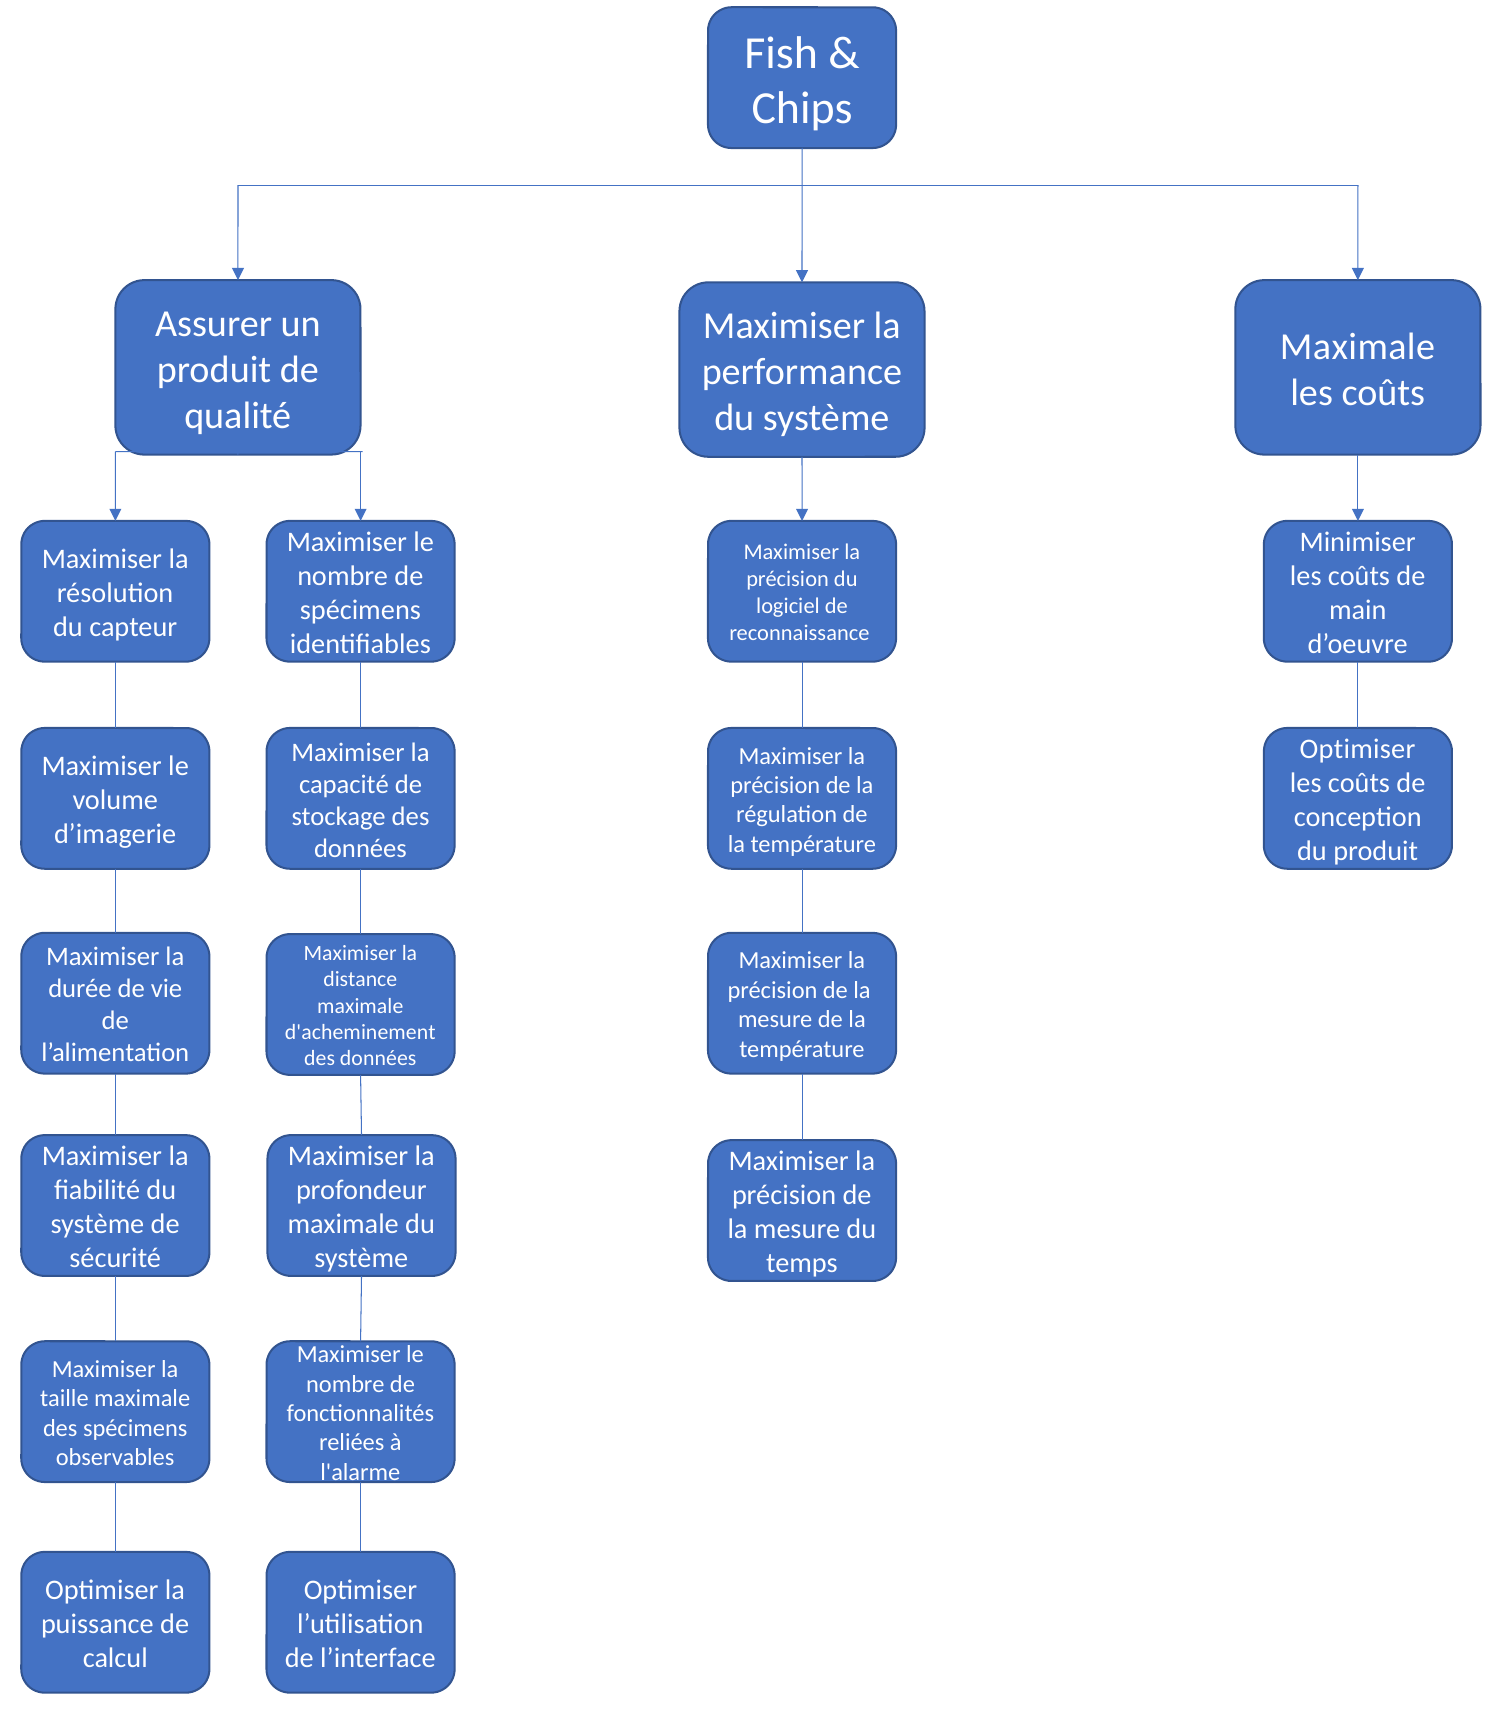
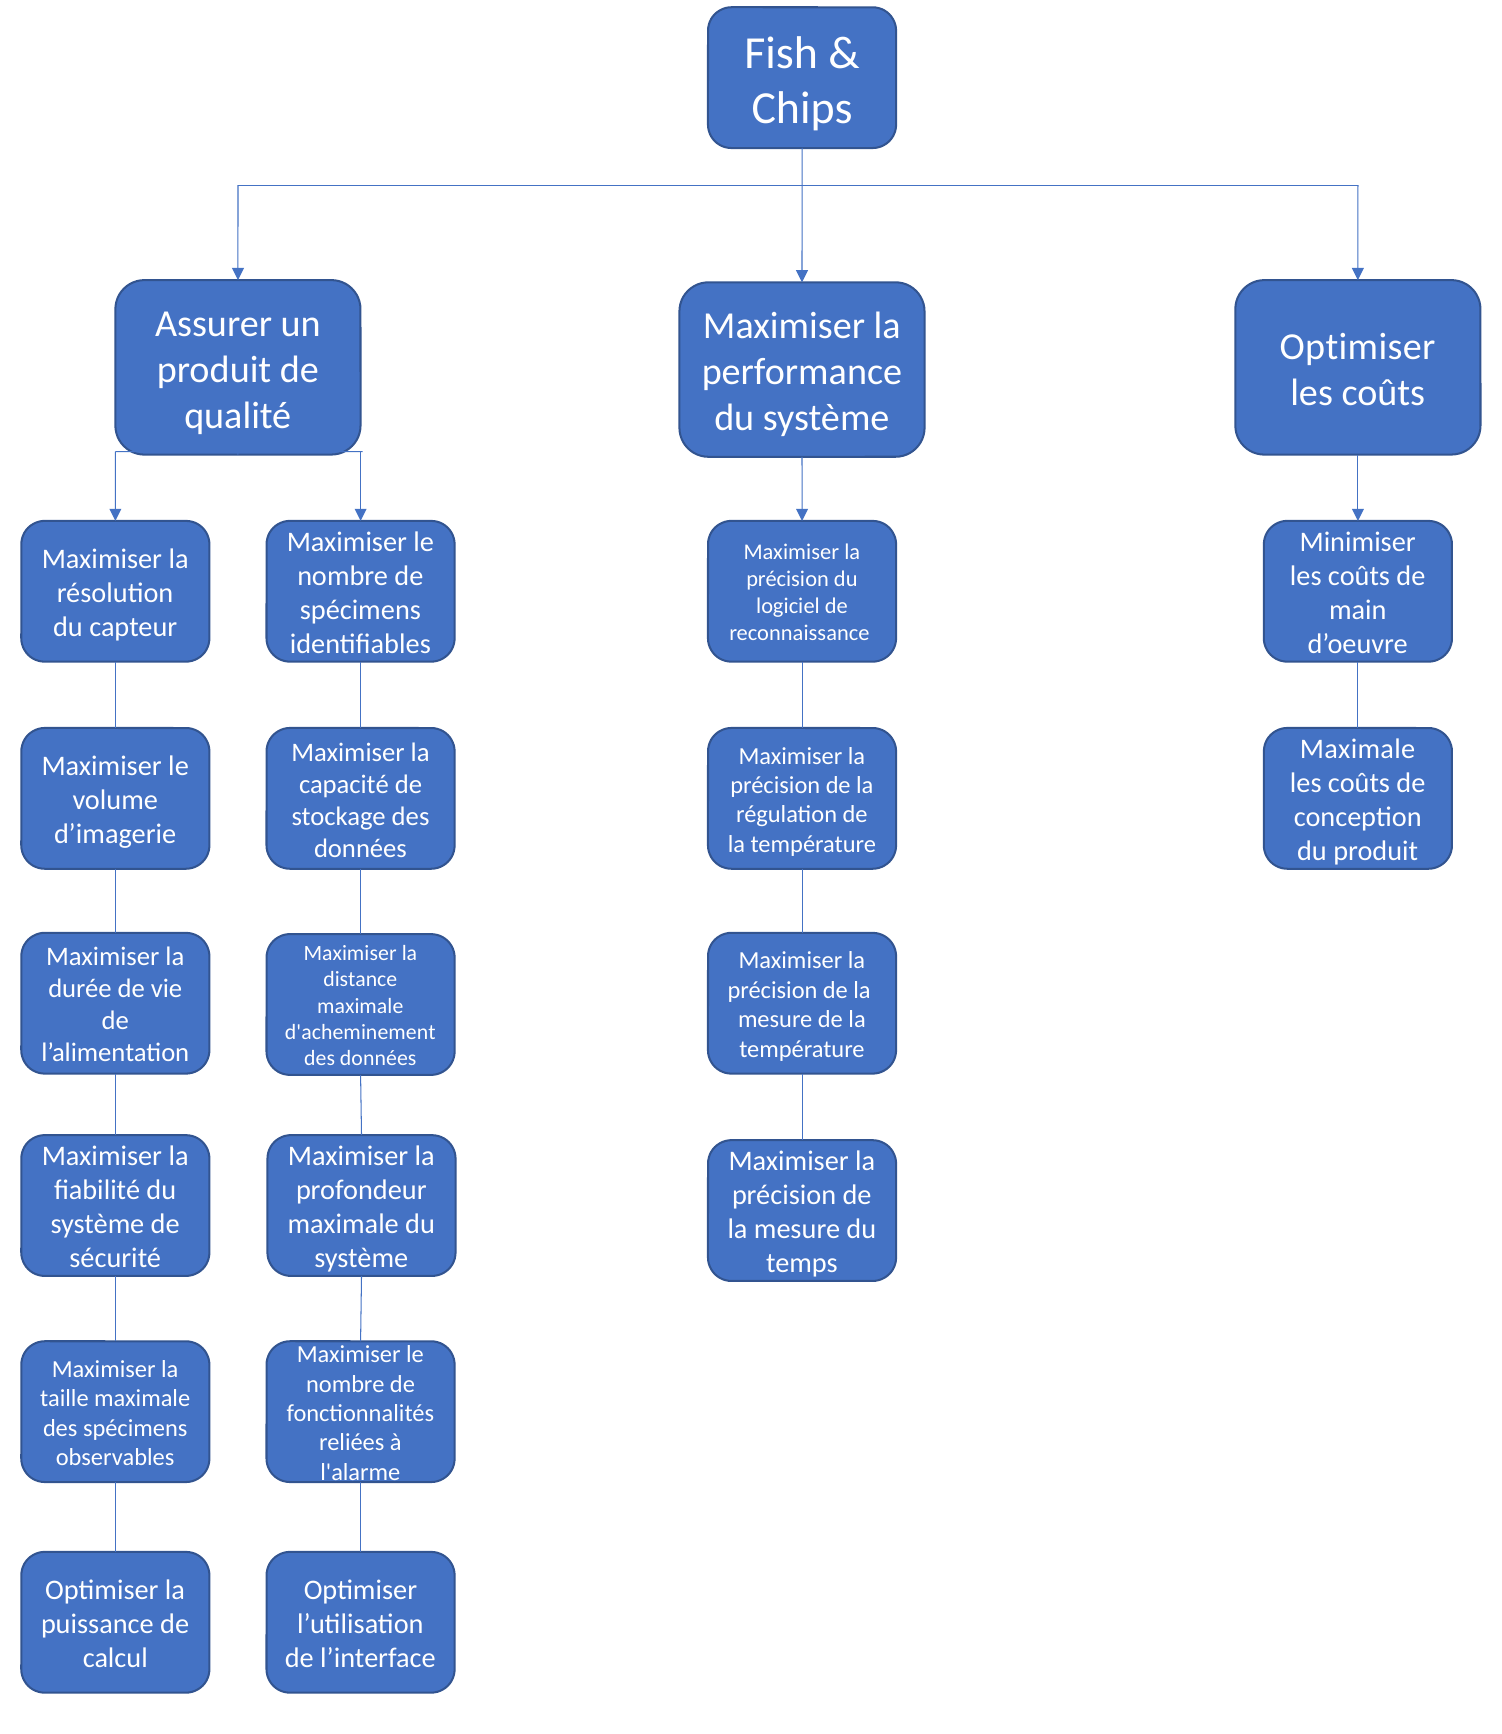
Maximale: Maximale -> Optimiser (1358, 347)
Optimiser: Optimiser -> Maximale (1358, 749)
